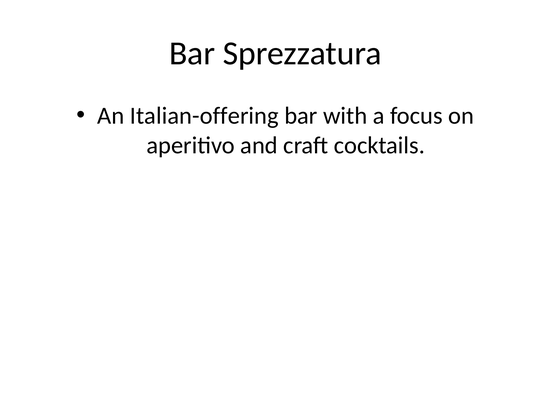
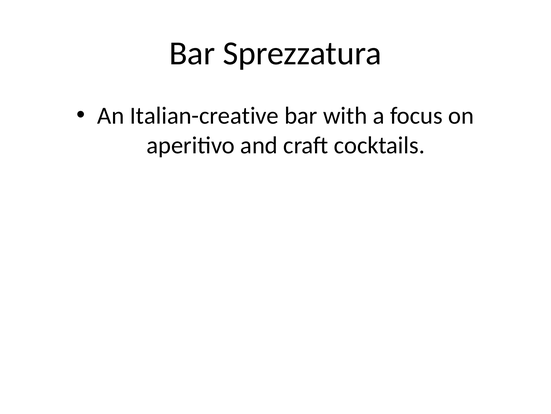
Italian-offering: Italian-offering -> Italian-creative (204, 116)
